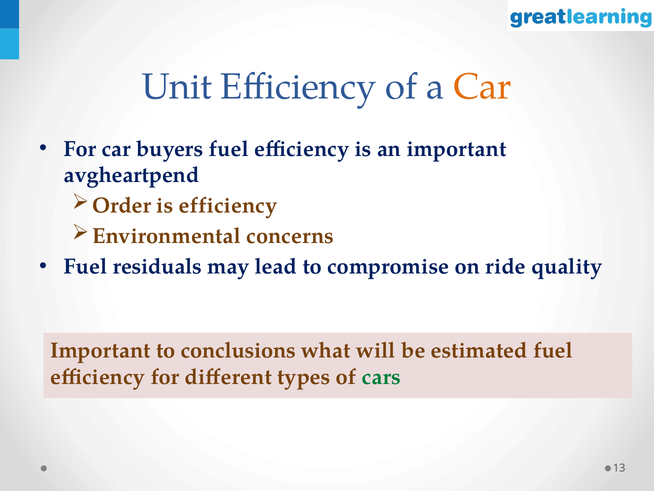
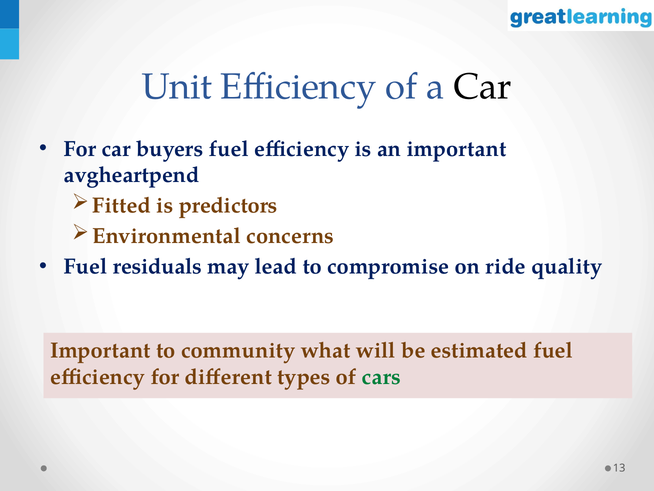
Car colour: orange -> black (483, 86)
Order: Order -> Fitted (122, 205)
is efficiency: efficiency -> predictors (228, 205)
conclusions: conclusions -> community (238, 350)
